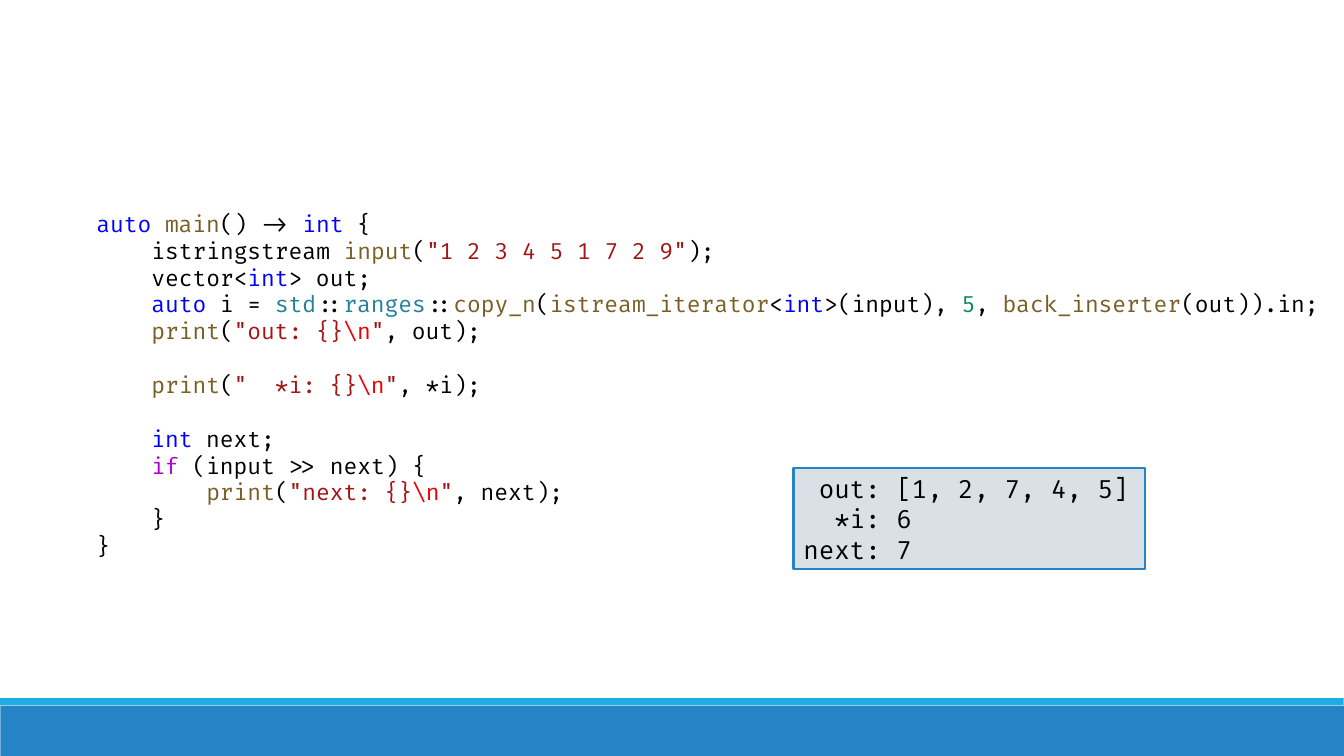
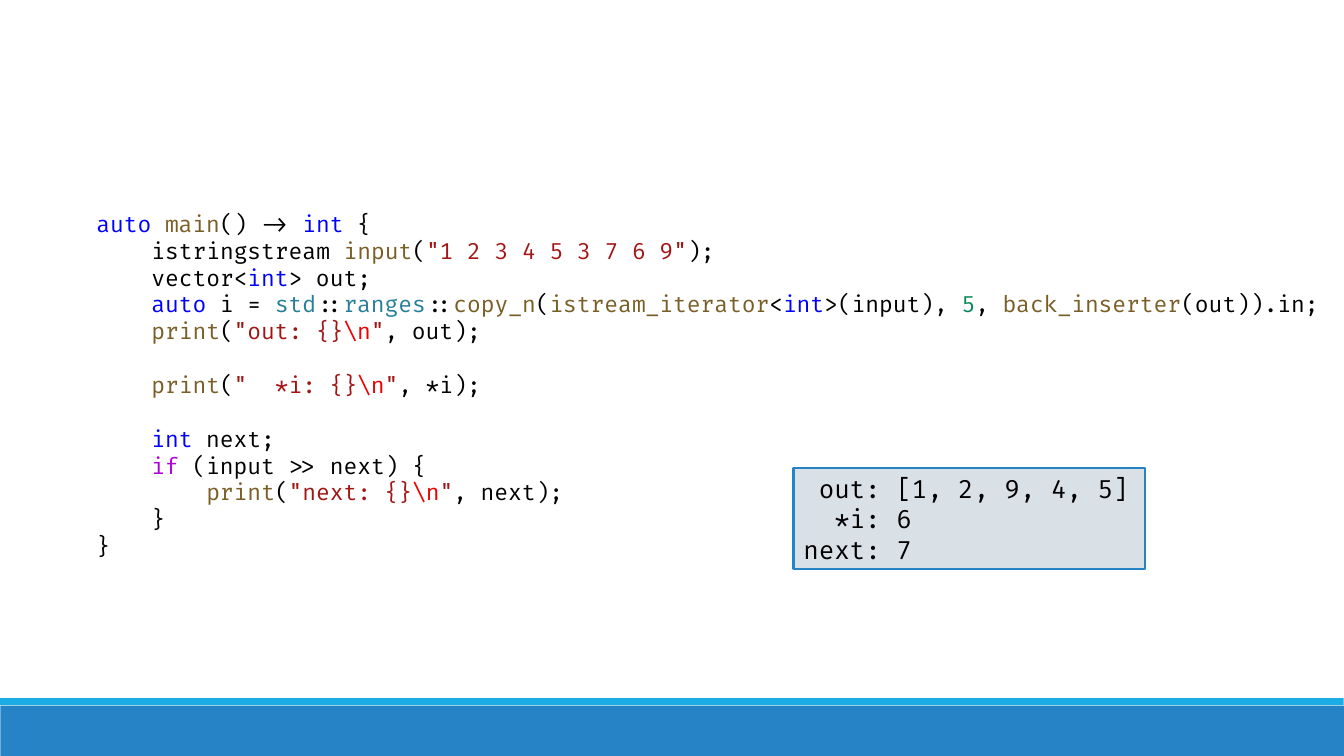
5 1: 1 -> 3 (584, 252)
7 2: 2 -> 6 (639, 252)
2 7: 7 -> 9 (1020, 490)
